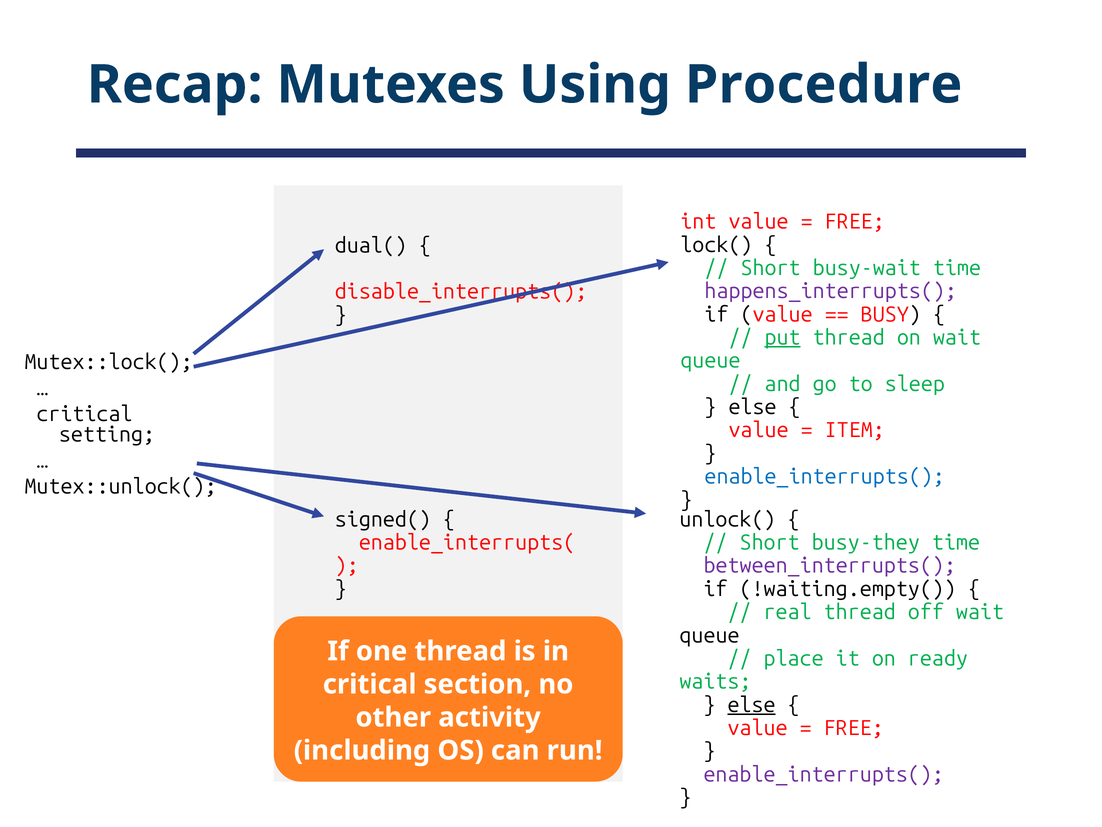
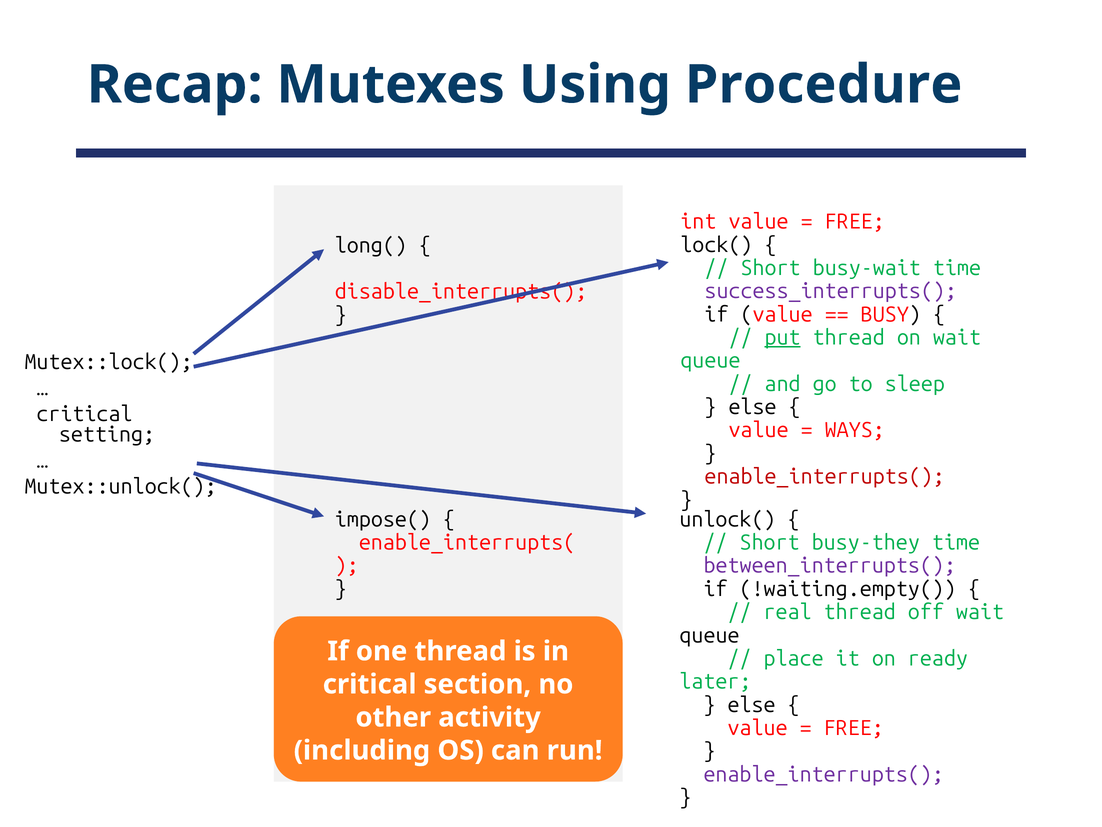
dual(: dual( -> long( (371, 245)
happens_interrupts(: happens_interrupts( -> success_interrupts( (831, 291)
ITEM: ITEM -> WAYS (855, 430)
enable_interrupts( colour: blue -> red (825, 476)
signed(: signed( -> impose( (383, 519)
waits: waits -> later (715, 681)
else underline: present -> none (752, 705)
